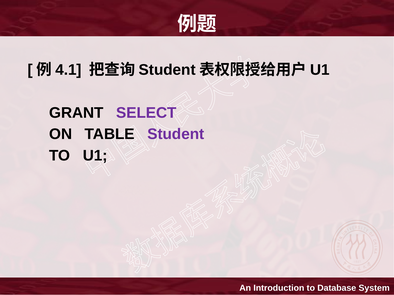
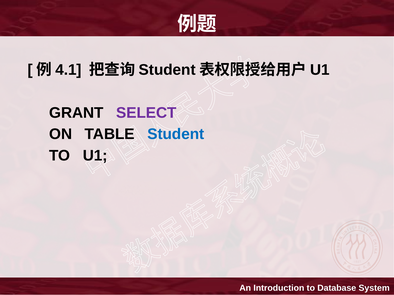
Student colour: purple -> blue (176, 134)
